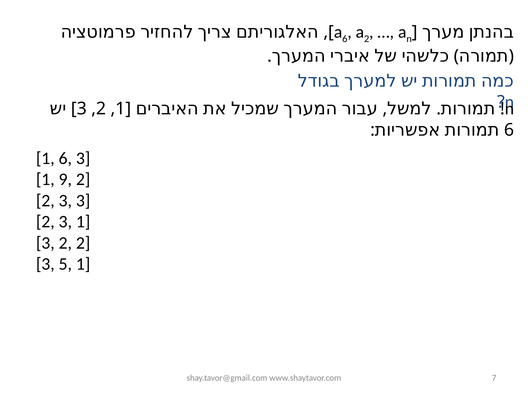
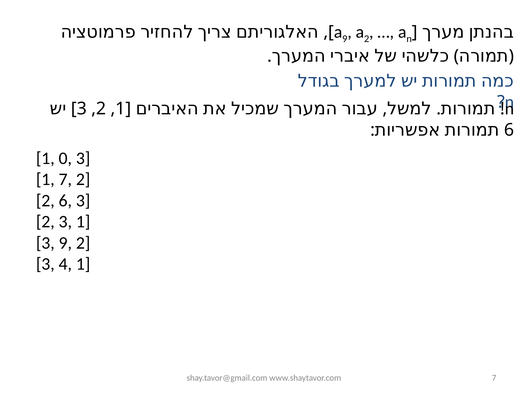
6: 6 -> 9 (345, 39)
1 6: 6 -> 0 (65, 158)
1 9: 9 -> 7 (65, 180)
3: 3 -> 6 (65, 201)
2: 2 -> 9 (65, 243)
5: 5 -> 4 (65, 264)
